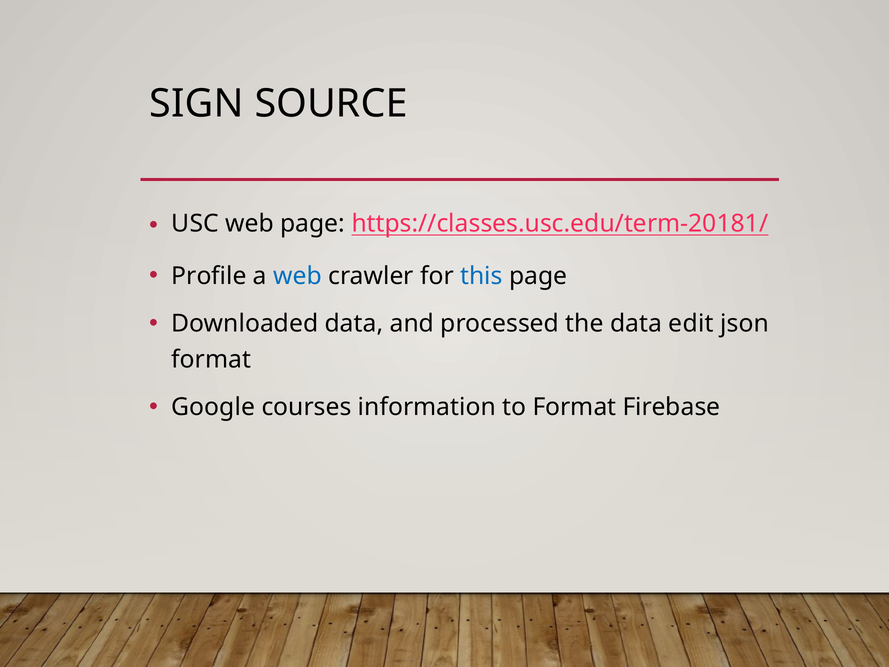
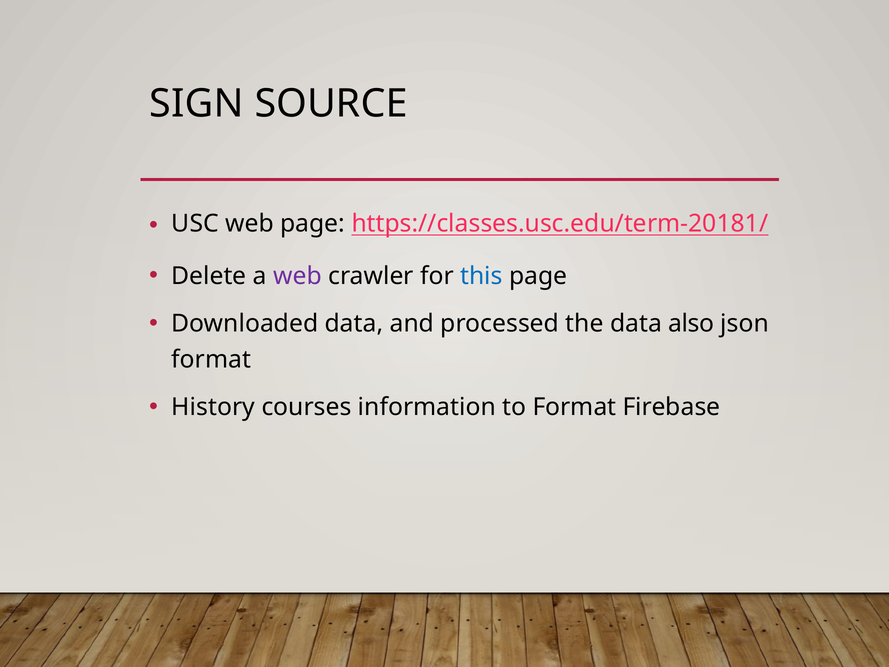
Profile: Profile -> Delete (209, 276)
web colour: blue -> purple (297, 276)
edit: edit -> also (691, 324)
Google: Google -> History (213, 407)
